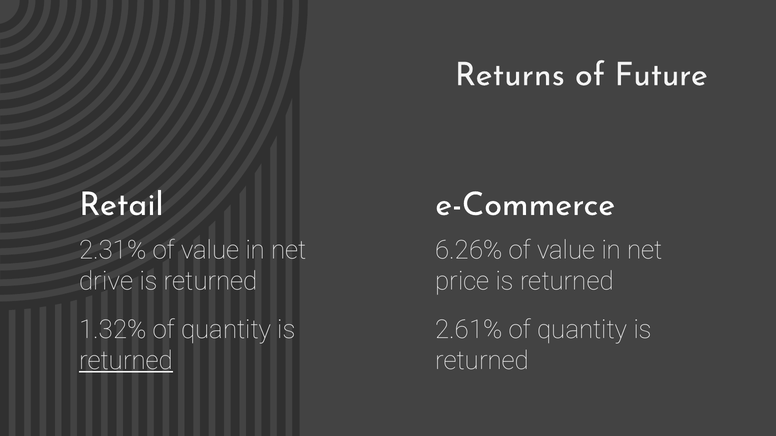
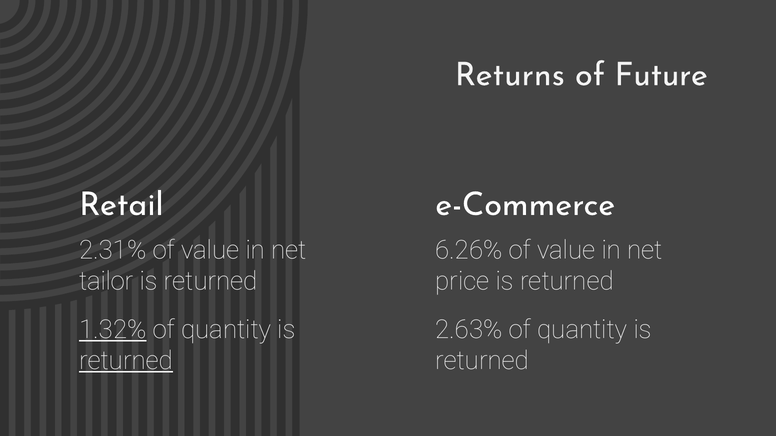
drive: drive -> tailor (106, 282)
1.32% underline: none -> present (113, 330)
2.61%: 2.61% -> 2.63% (469, 330)
